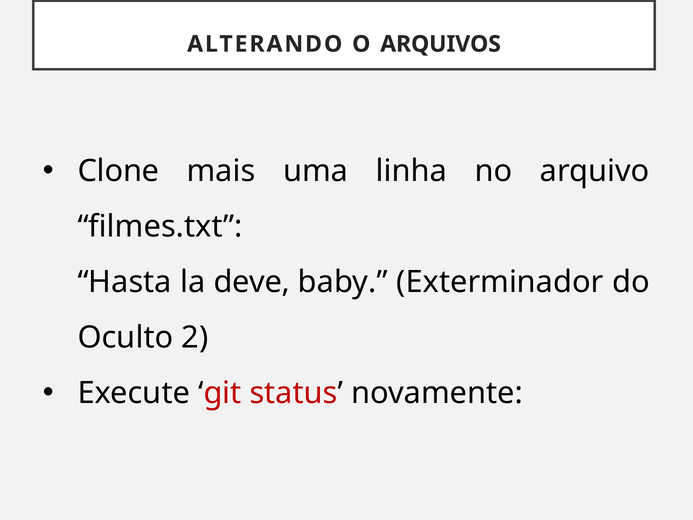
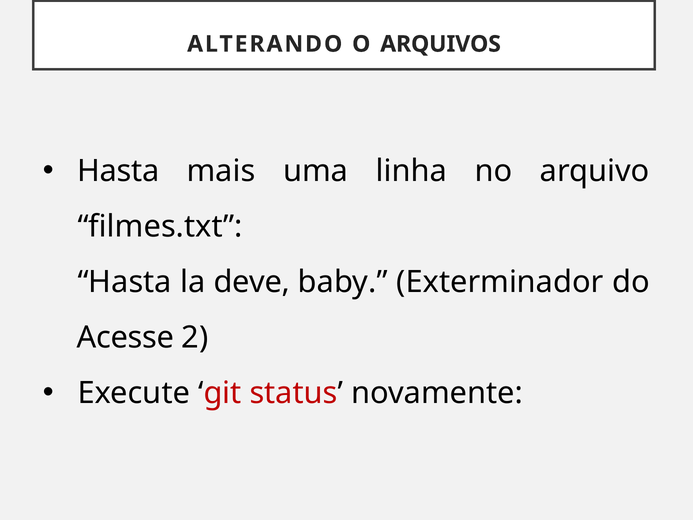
Clone: Clone -> Hasta (118, 171)
Oculto: Oculto -> Acesse (126, 338)
